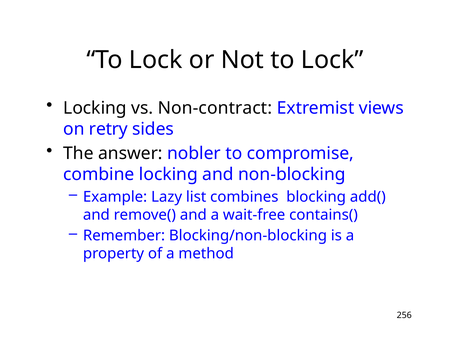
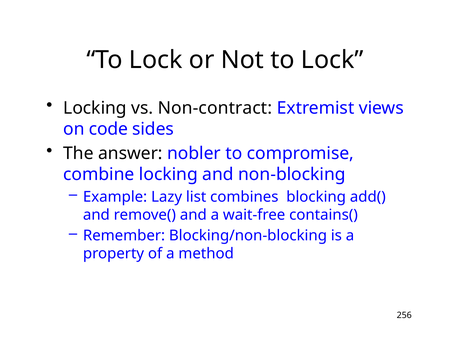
retry: retry -> code (108, 129)
